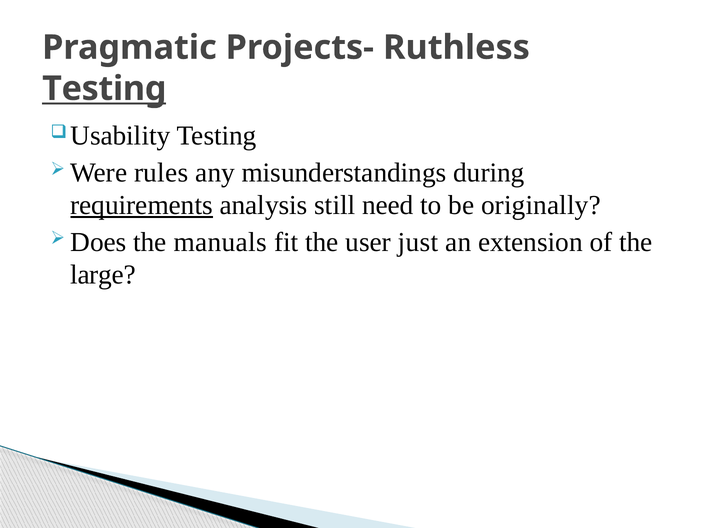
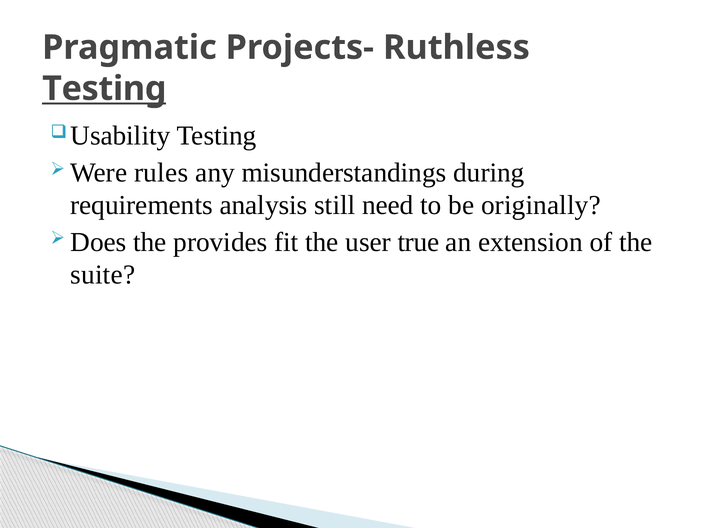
requirements underline: present -> none (142, 205)
manuals: manuals -> provides (220, 242)
just: just -> true (418, 242)
large: large -> suite (103, 275)
